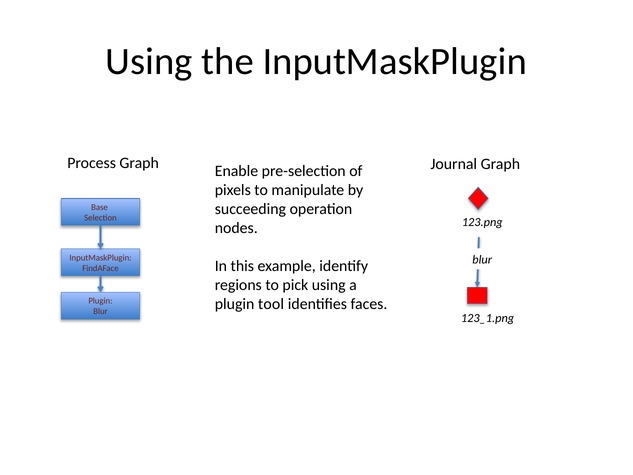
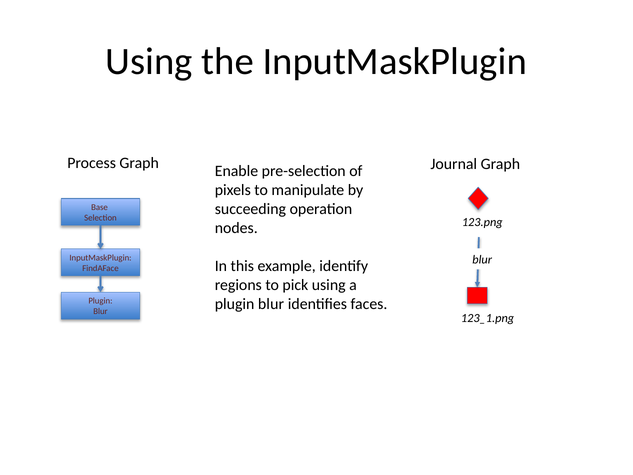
tool: tool -> blur (271, 304)
